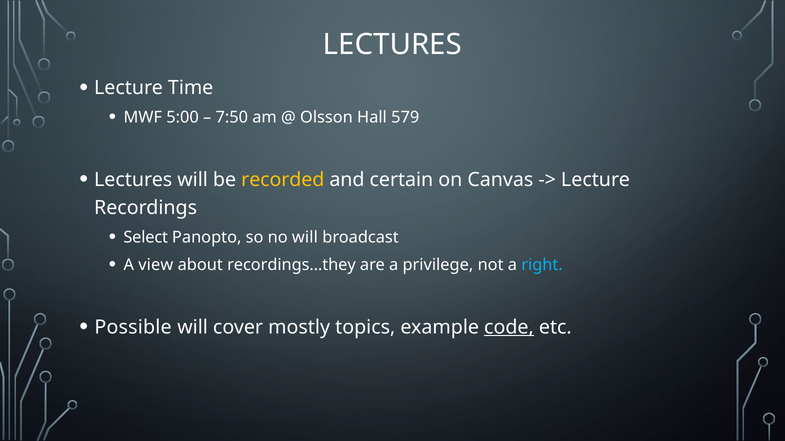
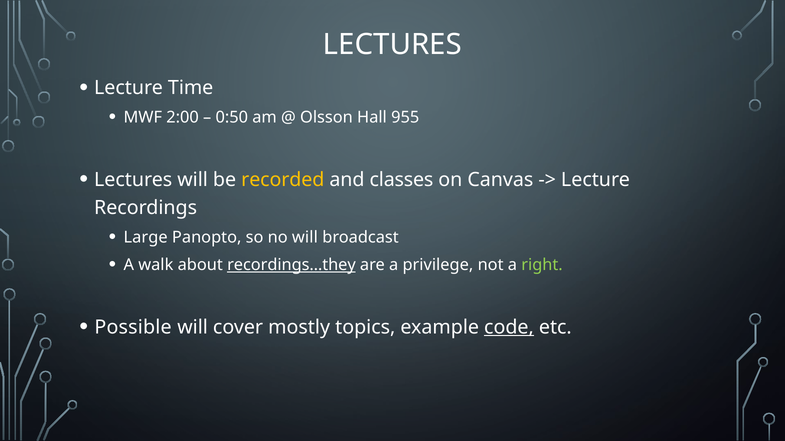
5:00: 5:00 -> 2:00 (183, 117)
7:50: 7:50 -> 0:50 (232, 117)
579: 579 -> 955 (405, 117)
certain: certain -> classes (401, 180)
Select: Select -> Large (146, 237)
view: view -> walk (156, 265)
recordings…they underline: none -> present (291, 265)
right colour: light blue -> light green (542, 265)
